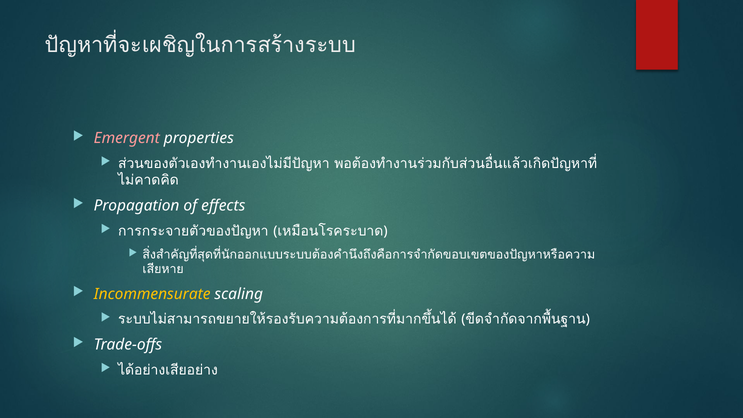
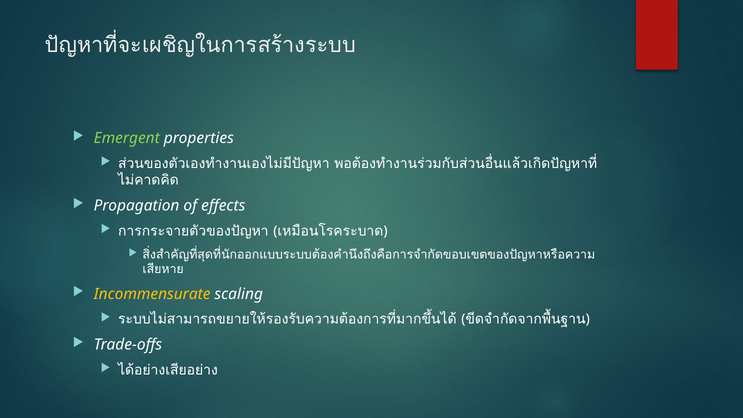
Emergent colour: pink -> light green (127, 138)
